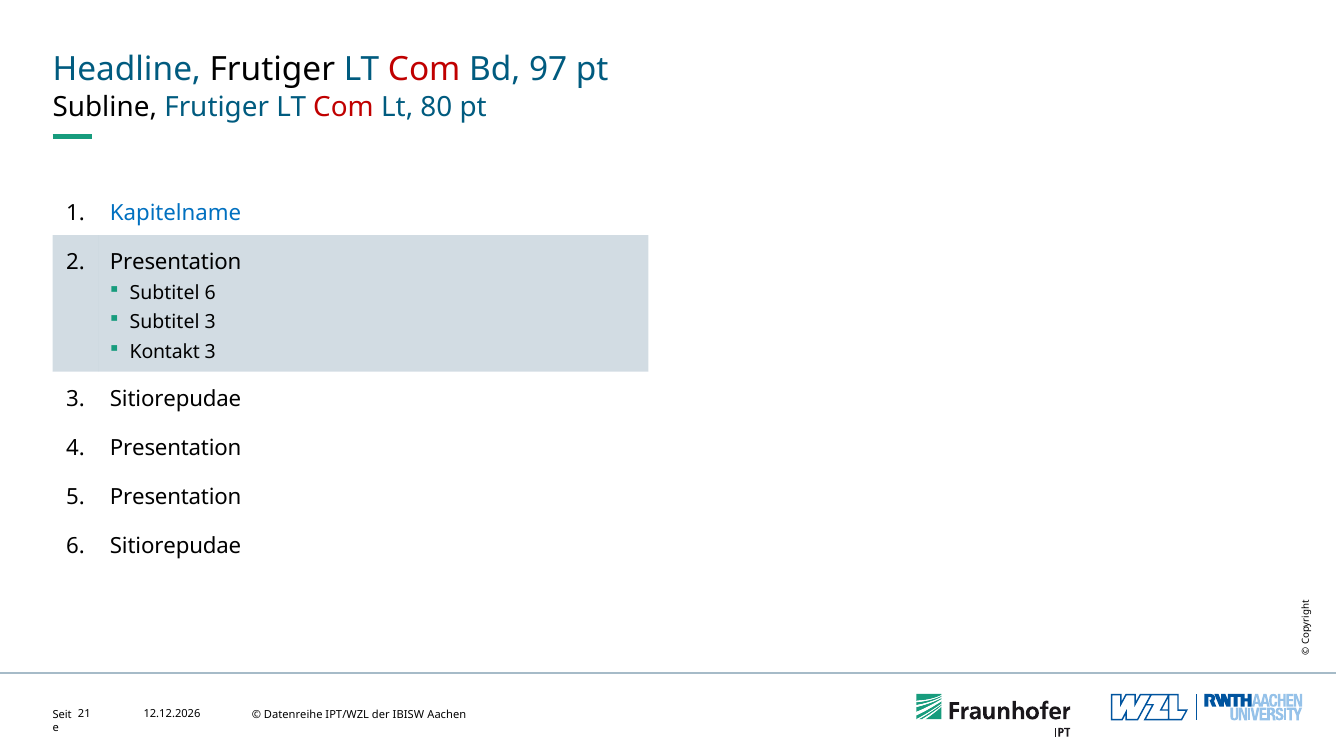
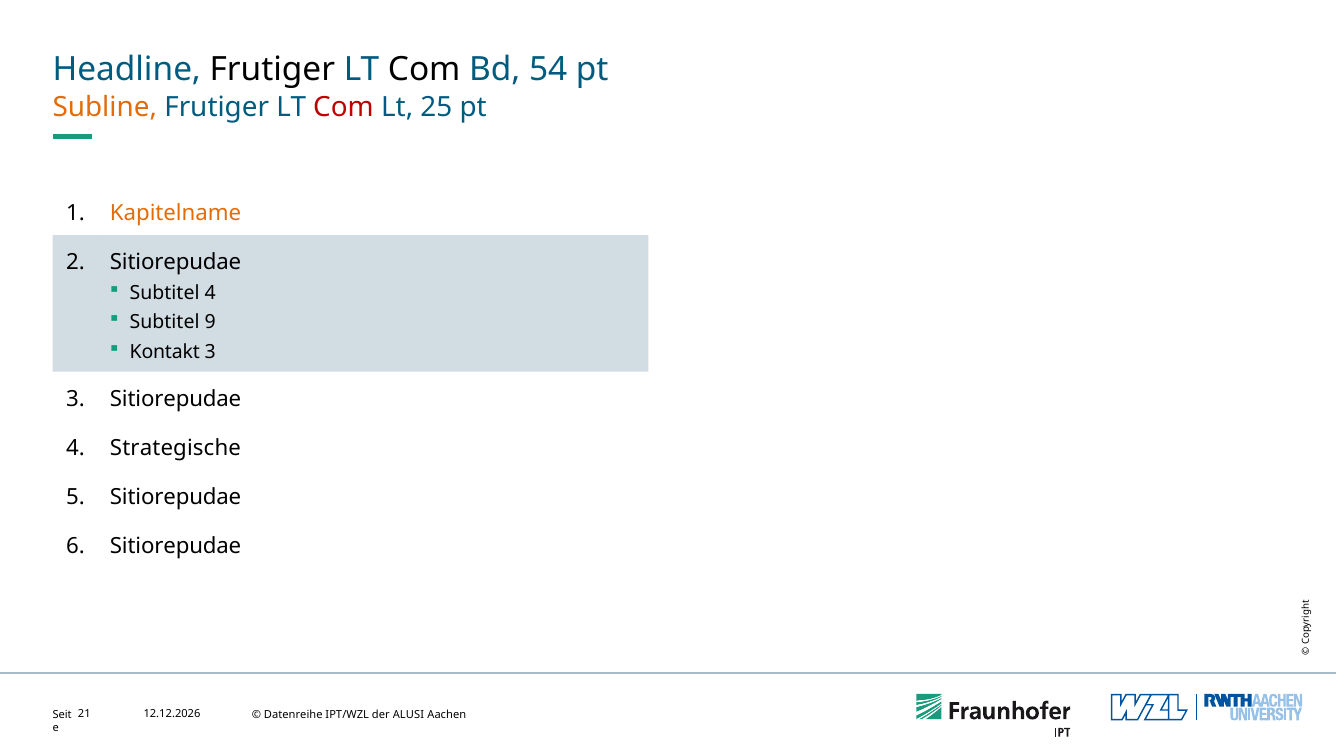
Com colour: red -> black (424, 70)
97: 97 -> 54 (548, 70)
Subline colour: black -> orange (105, 107)
80: 80 -> 25 (436, 107)
Kapitelname colour: blue -> orange (176, 214)
2 Presentation: Presentation -> Sitiorepudae (176, 263)
Subtitel 6: 6 -> 4 (210, 294)
Subtitel 3: 3 -> 9 (210, 323)
4 Presentation: Presentation -> Strategische (175, 448)
5 Presentation: Presentation -> Sitiorepudae (176, 497)
IBISW: IBISW -> ALUSI (408, 715)
